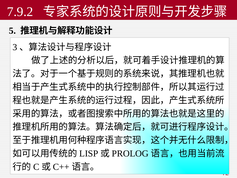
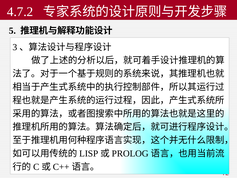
7.9.2: 7.9.2 -> 4.7.2 (20, 12)
